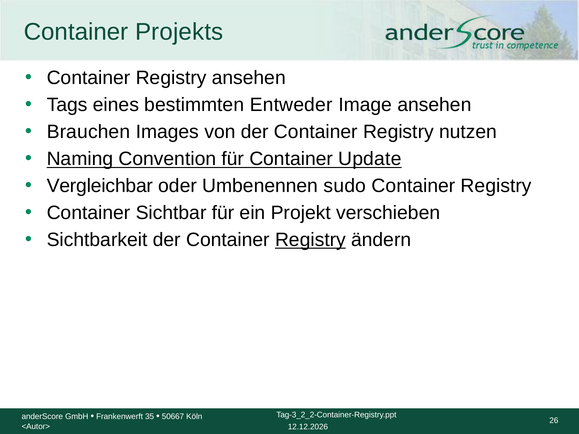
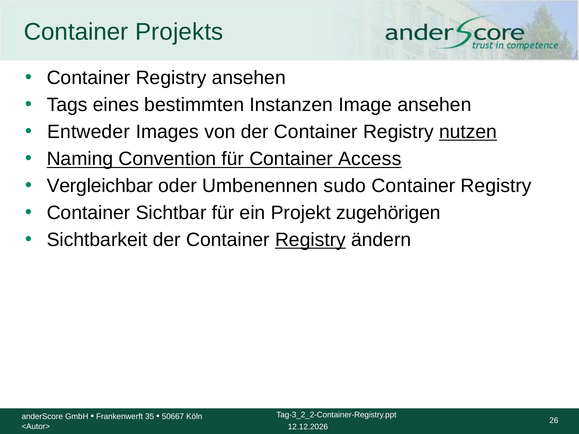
Entweder: Entweder -> Instanzen (291, 105)
Brauchen: Brauchen -> Entweder (88, 132)
nutzen underline: none -> present (468, 132)
Update: Update -> Access (370, 159)
verschieben: verschieben -> zugehörigen (388, 213)
